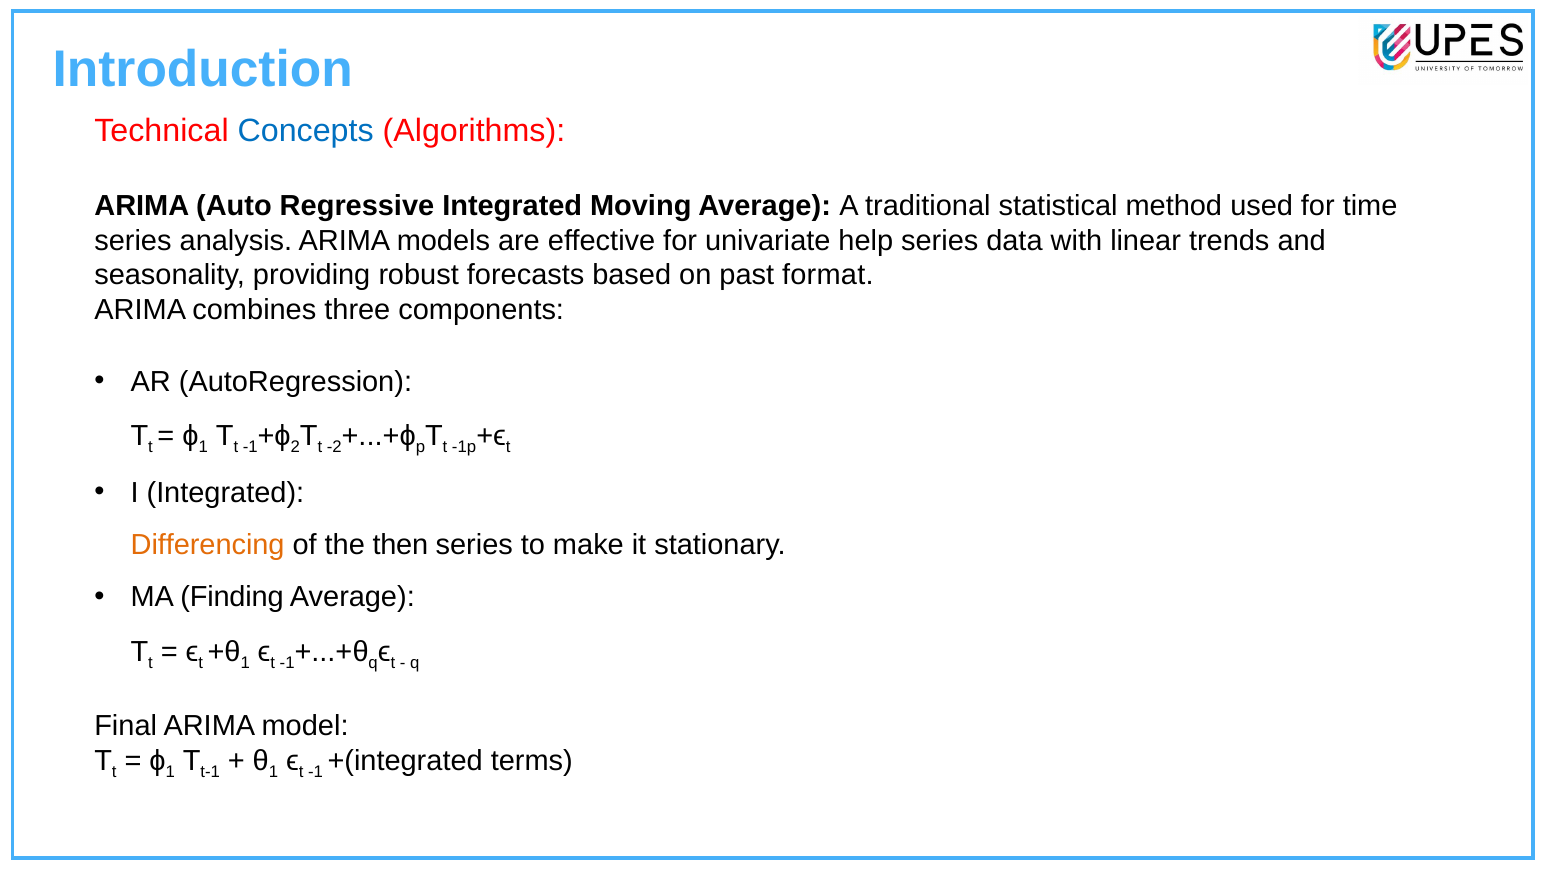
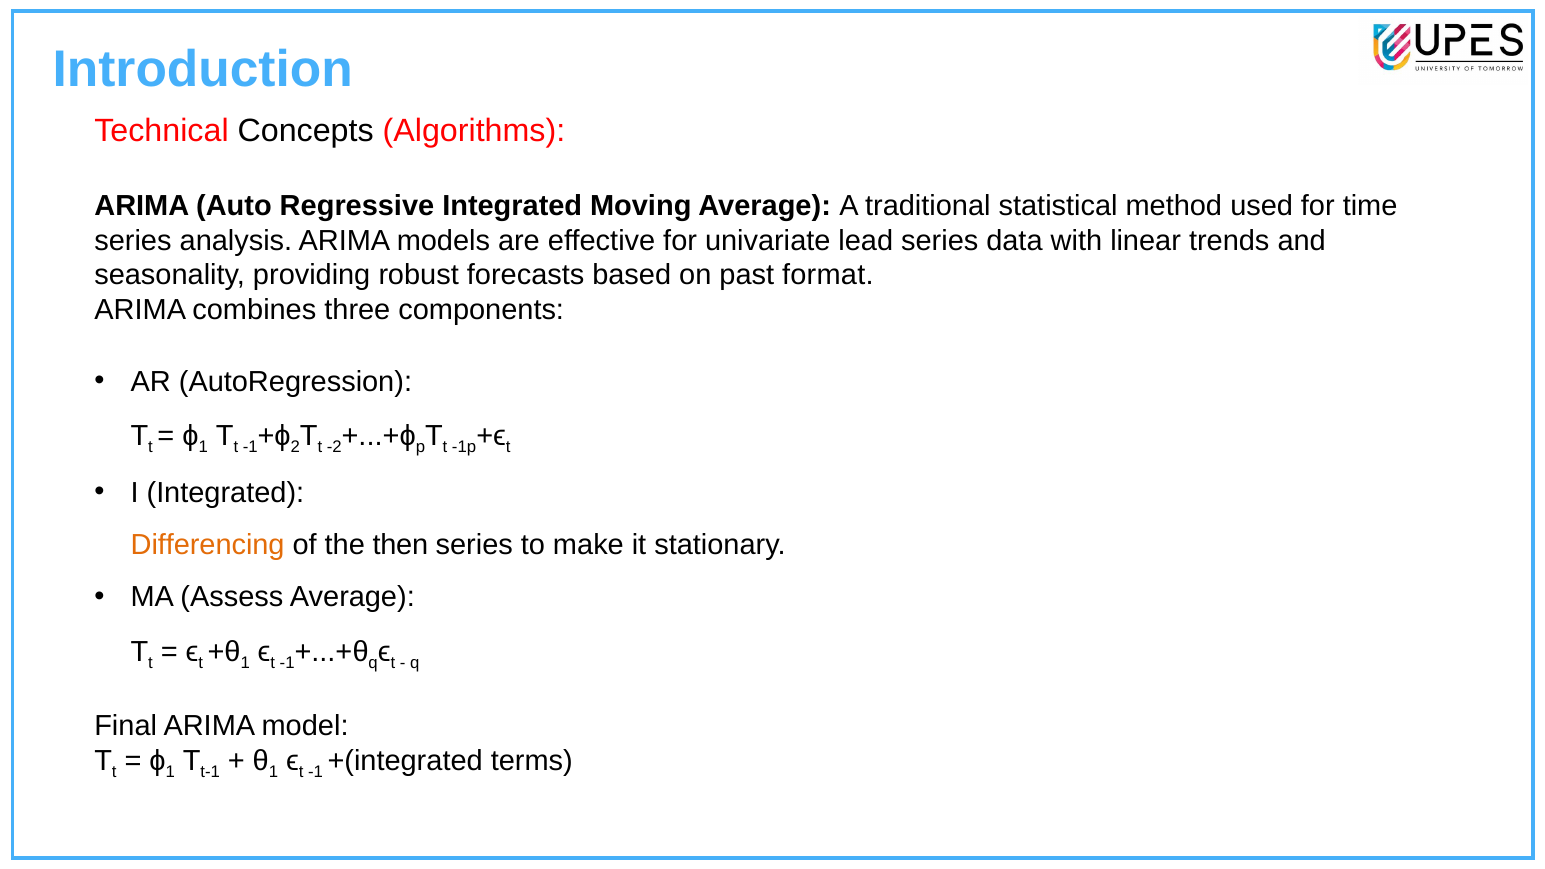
Concepts colour: blue -> black (306, 131)
help: help -> lead (866, 241)
Finding: Finding -> Assess (232, 597)
